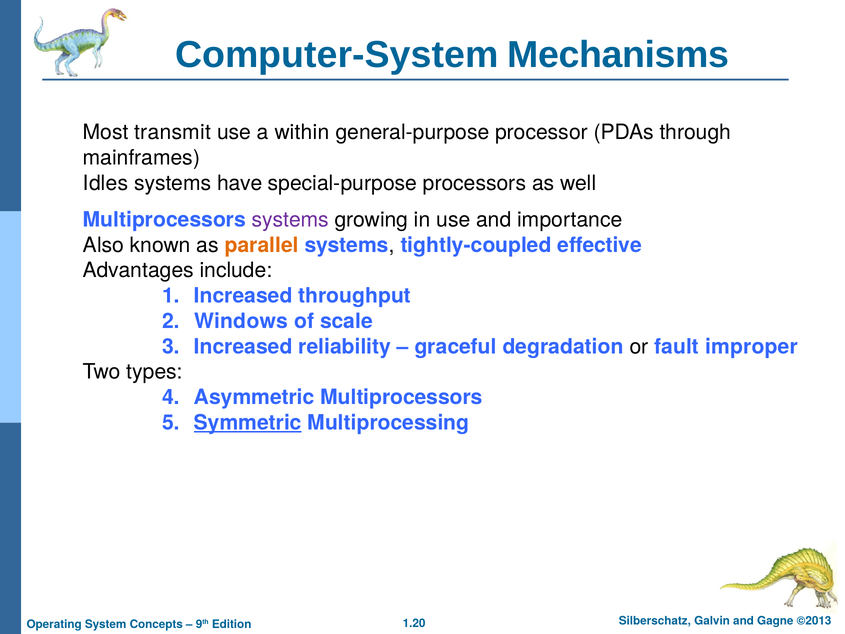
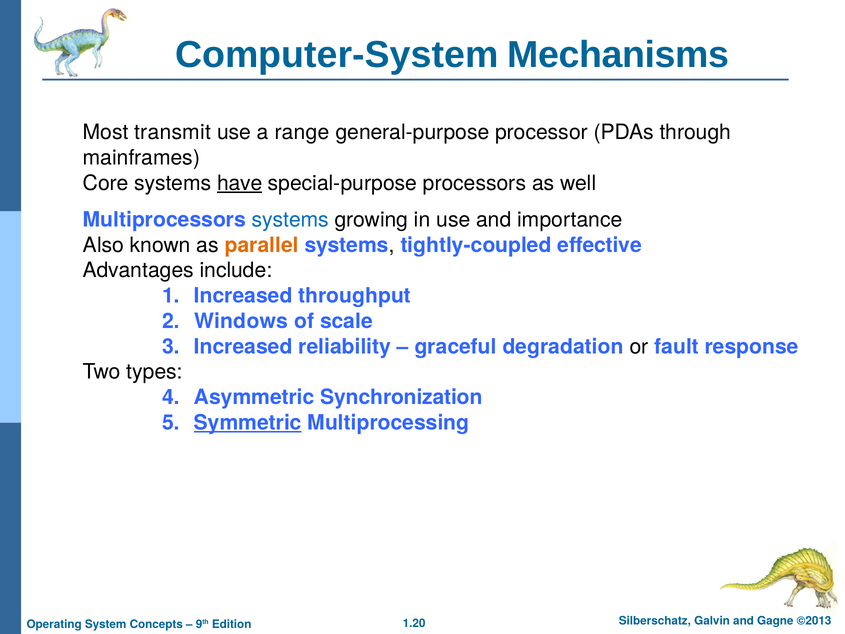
within: within -> range (302, 132)
Idles: Idles -> Core (106, 183)
have underline: none -> present (240, 183)
systems colour: purple -> blue (290, 220)
improper: improper -> response (752, 346)
Asymmetric Multiprocessors: Multiprocessors -> Synchronization (401, 397)
